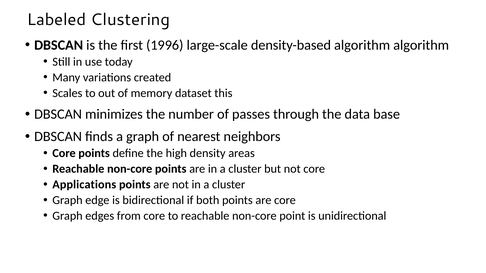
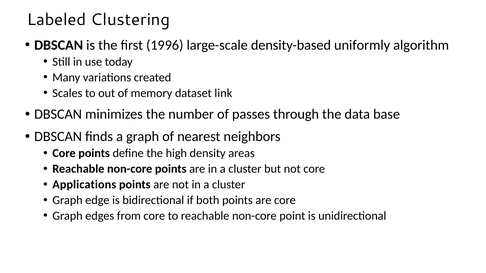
density-based algorithm: algorithm -> uniformly (362, 45)
this: this -> link (223, 93)
